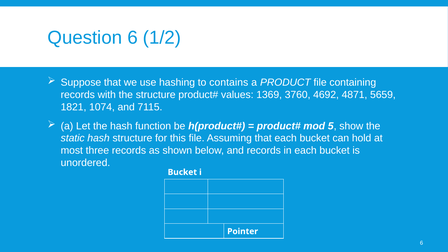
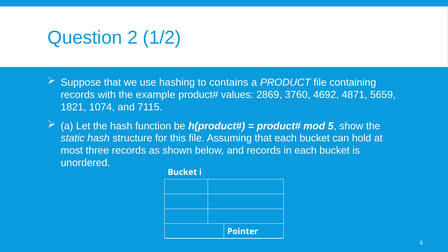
Question 6: 6 -> 2 (133, 38)
the structure: structure -> example (156, 95)
1369: 1369 -> 2869 (269, 95)
